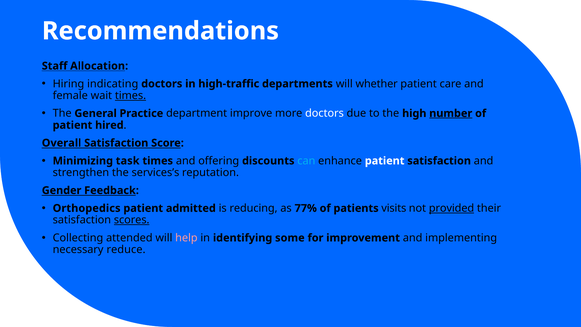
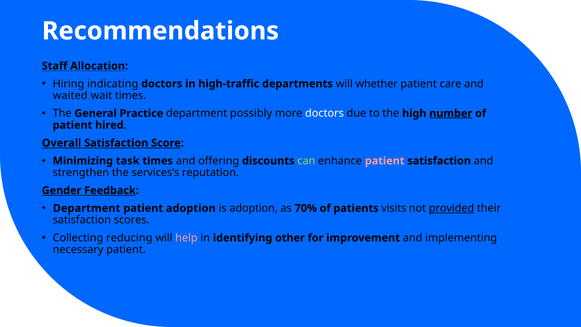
female: female -> waited (70, 95)
times underline: present -> none (131, 95)
improve: improve -> possibly (251, 113)
can colour: light blue -> light green (306, 161)
patient colour: white -> pink (385, 161)
Orthopedics: Orthopedics -> Department (87, 208)
patient admitted: admitted -> adoption (191, 208)
is reducing: reducing -> adoption (254, 208)
77%: 77% -> 70% (306, 208)
scores underline: present -> none (132, 220)
attended: attended -> reducing (129, 238)
some: some -> other (290, 238)
necessary reduce: reduce -> patient (126, 250)
